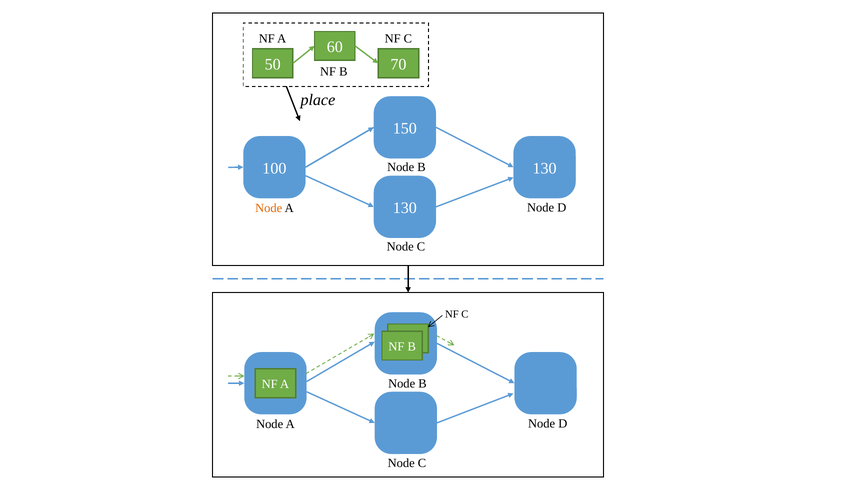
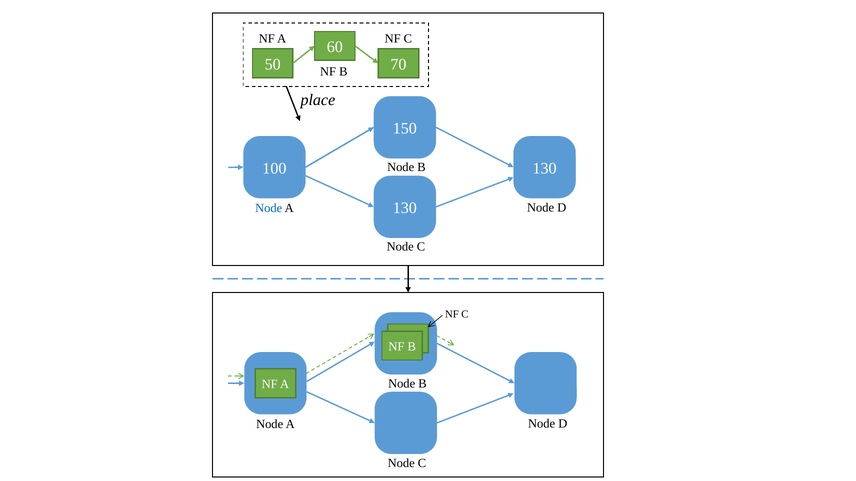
Node colour: orange -> blue (269, 208)
